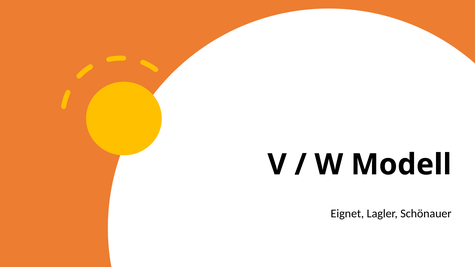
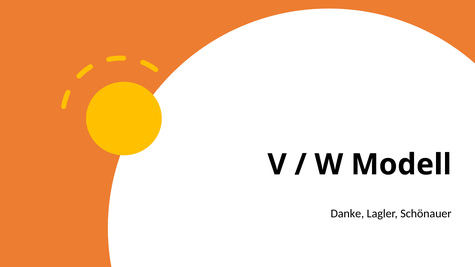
Eignet: Eignet -> Danke (347, 214)
